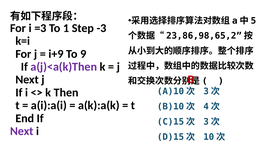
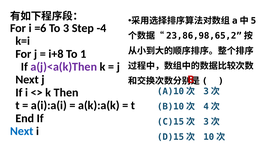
=3: =3 -> =6 (40, 28)
1: 1 -> 3 (66, 28)
-3: -3 -> -4 (102, 28)
i+9: i+9 -> i+8 (56, 54)
9: 9 -> 1 (83, 54)
Next colour: purple -> blue (22, 132)
